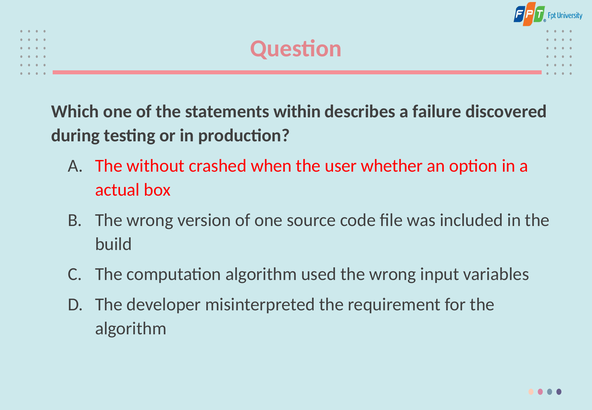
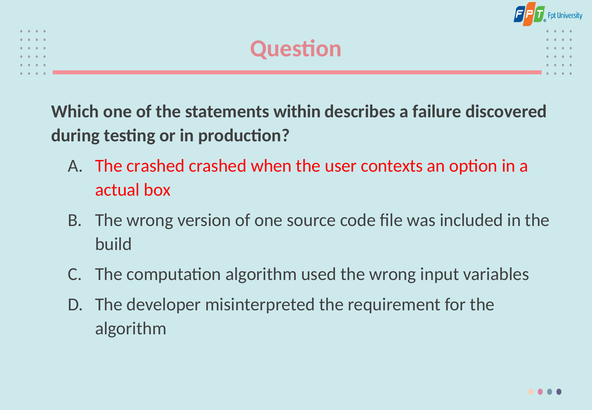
The without: without -> crashed (156, 166)
whether: whether -> contexts (392, 166)
